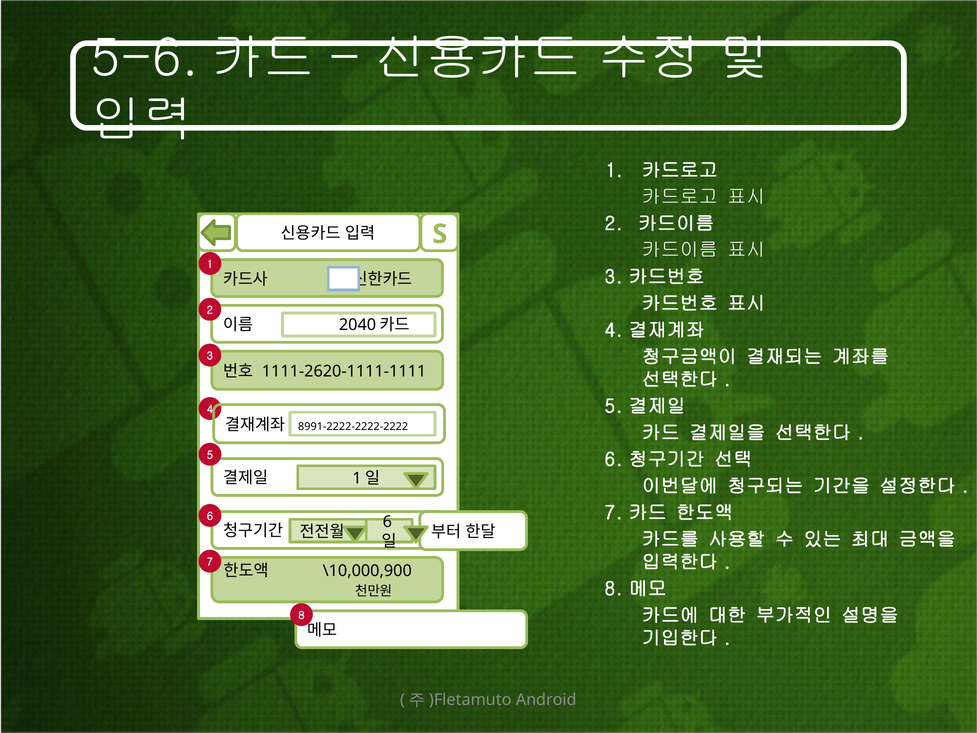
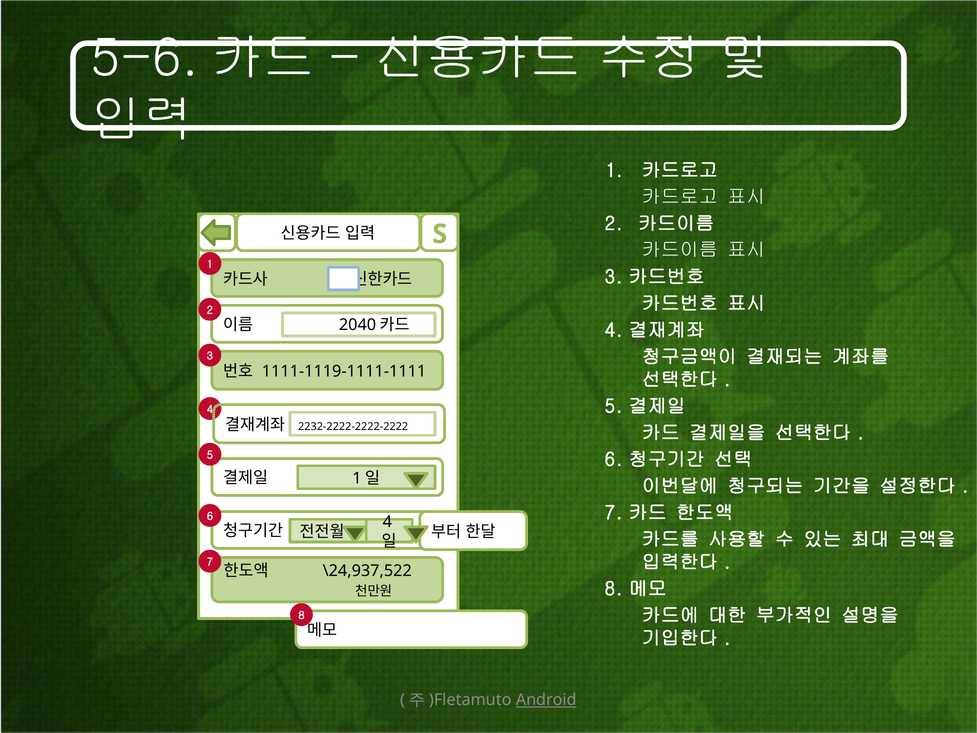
1111-2620-1111-1111: 1111-2620-1111-1111 -> 1111-1119-1111-1111 (344, 371)
8991-2222-2222-2222: 8991-2222-2222-2222 -> 2232-2222-2222-2222 (353, 426)
6: 6 -> 4 (387, 522)
\10,000,900: \10,000,900 -> \24,937,522 (367, 571)
Android underline: none -> present (546, 700)
